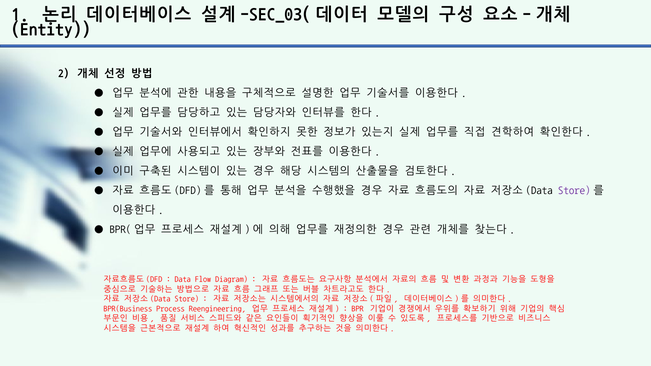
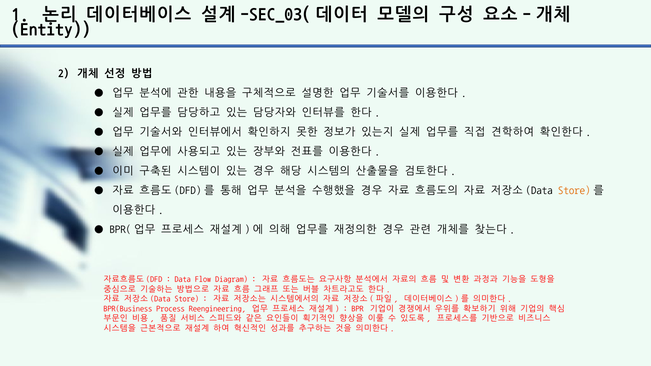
Store colour: purple -> orange (574, 190)
